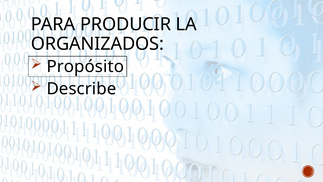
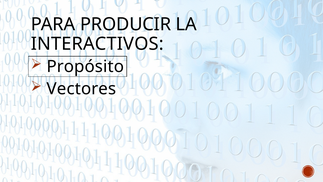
ORGANIZADOS: ORGANIZADOS -> INTERACTIVOS (97, 44)
Describe: Describe -> Vectores (81, 89)
